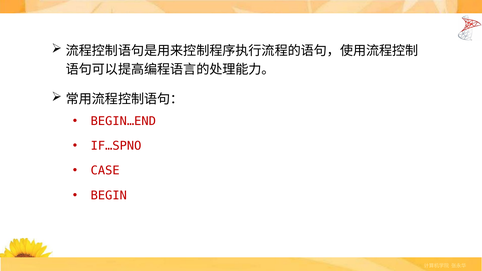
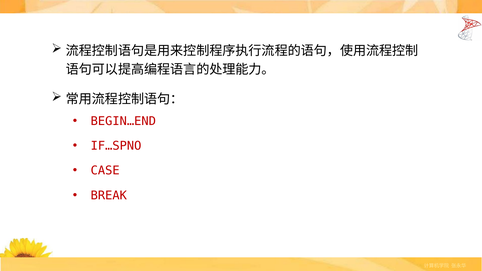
BEGIN: BEGIN -> BREAK (109, 195)
